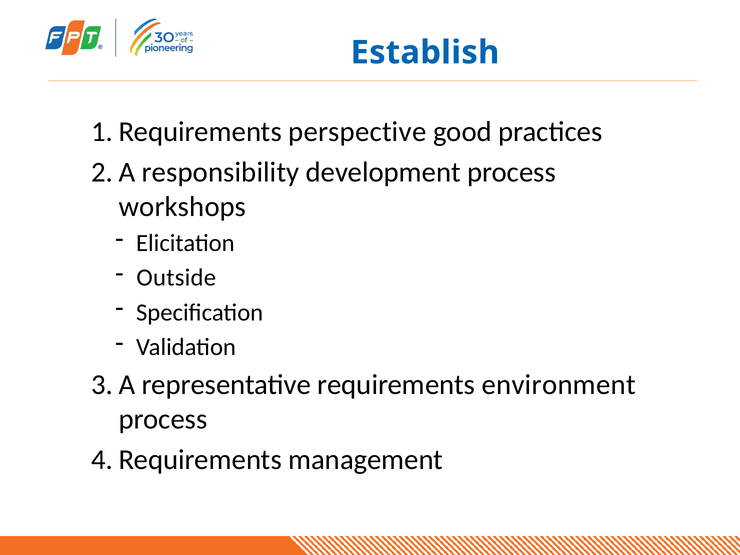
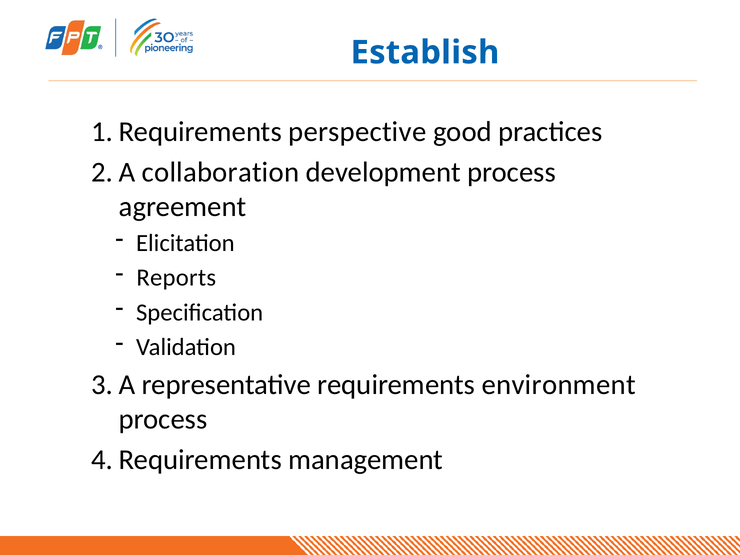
responsibility: responsibility -> collaboration (221, 172)
workshops: workshops -> agreement (183, 207)
Outside: Outside -> Reports (176, 278)
